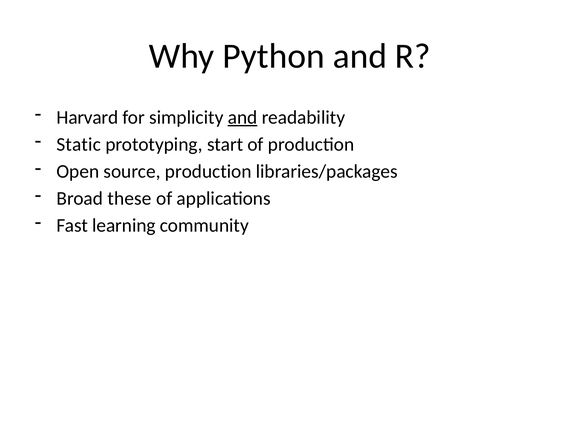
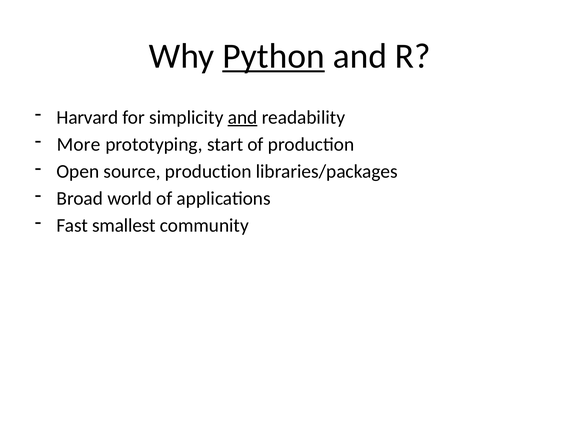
Python underline: none -> present (274, 56)
Static: Static -> More (79, 144)
these: these -> world (130, 199)
learning: learning -> smallest (124, 226)
